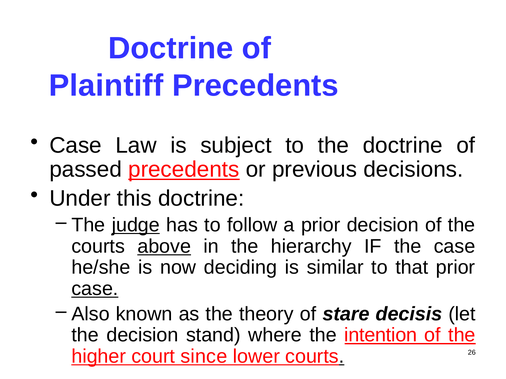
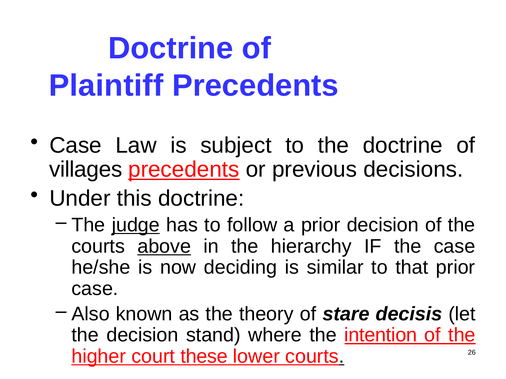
passed: passed -> villages (86, 170)
case underline: present -> none (95, 289)
since: since -> these (204, 357)
